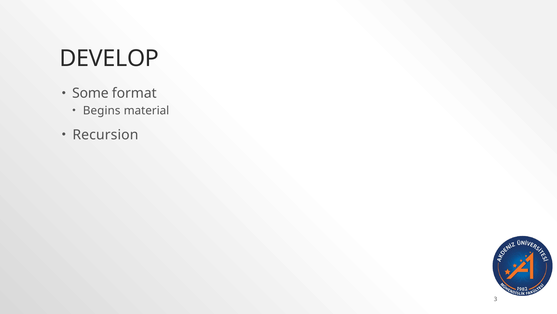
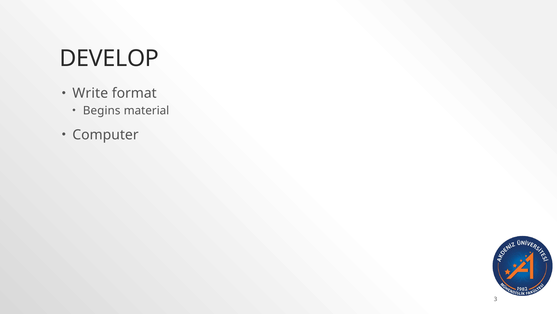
Some: Some -> Write (90, 93)
Recursion: Recursion -> Computer (105, 135)
